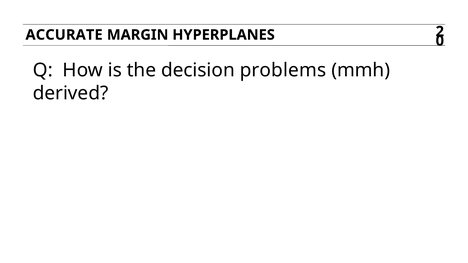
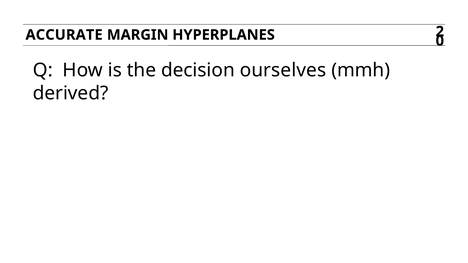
problems: problems -> ourselves (283, 70)
